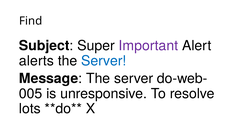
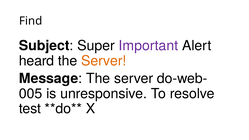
alerts: alerts -> heard (37, 61)
Server colour: blue -> orange (104, 61)
lots: lots -> test (30, 109)
